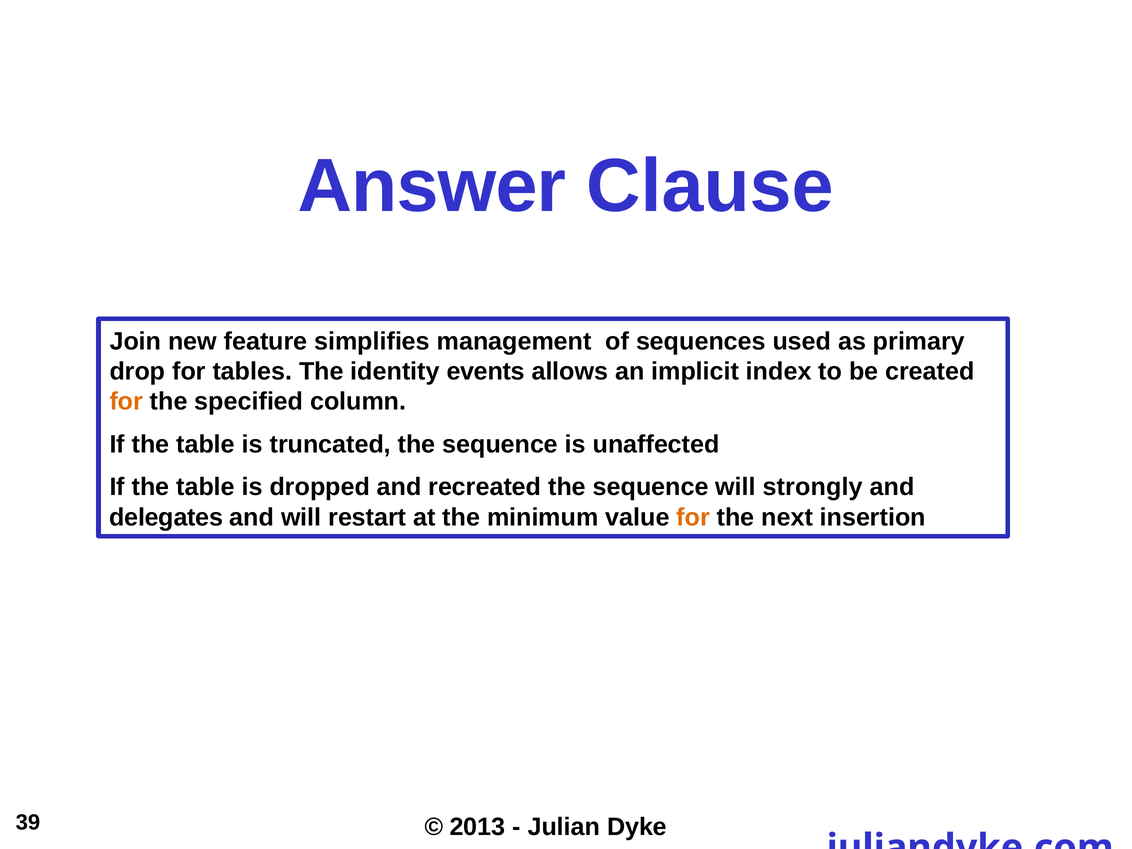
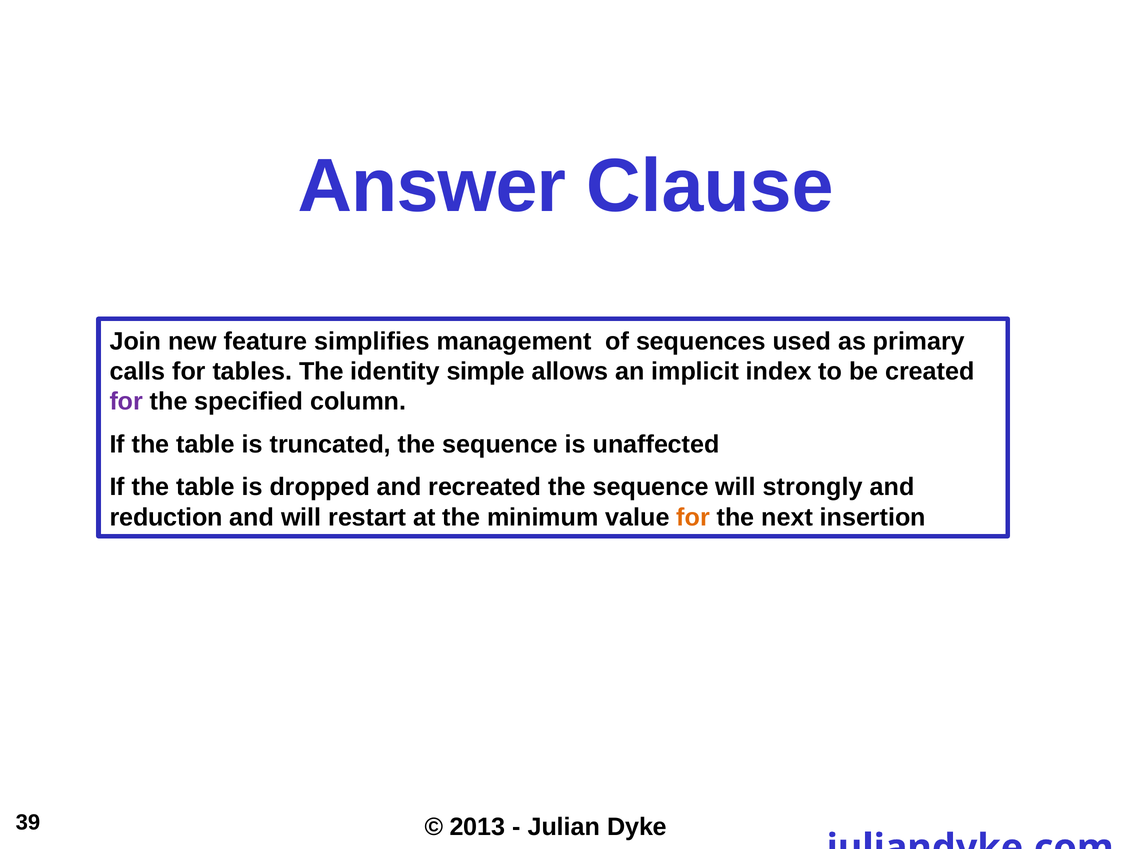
drop: drop -> calls (137, 371)
events: events -> simple (486, 371)
for colour: orange -> purple (126, 402)
delegates: delegates -> reduction (166, 517)
